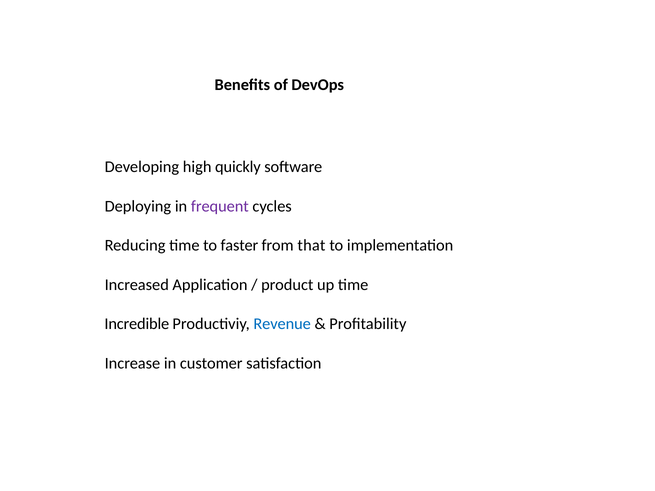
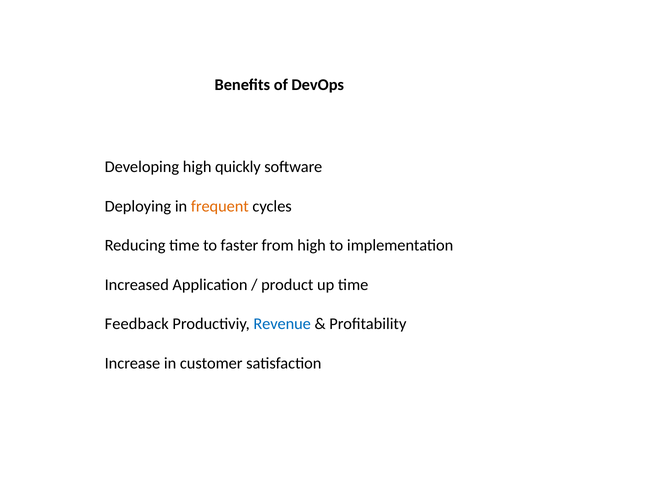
frequent colour: purple -> orange (220, 206)
from that: that -> high (312, 246)
Incredible: Incredible -> Feedback (137, 324)
